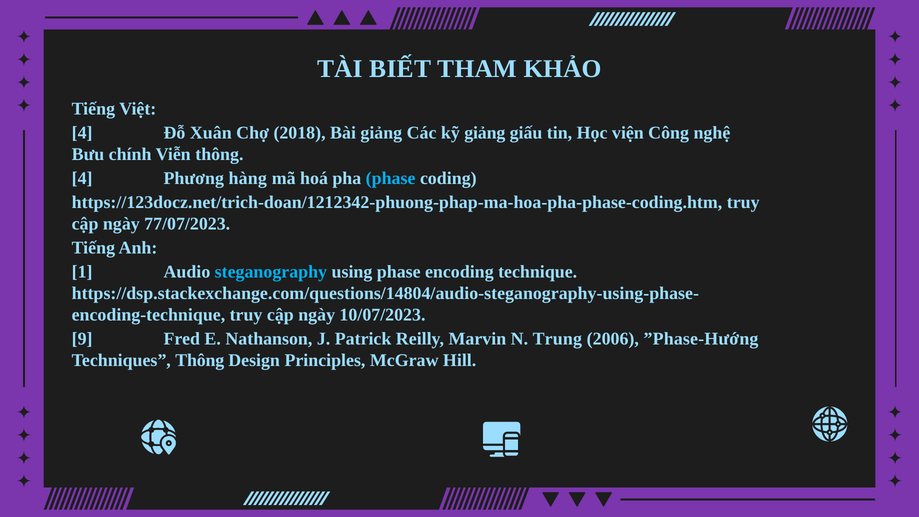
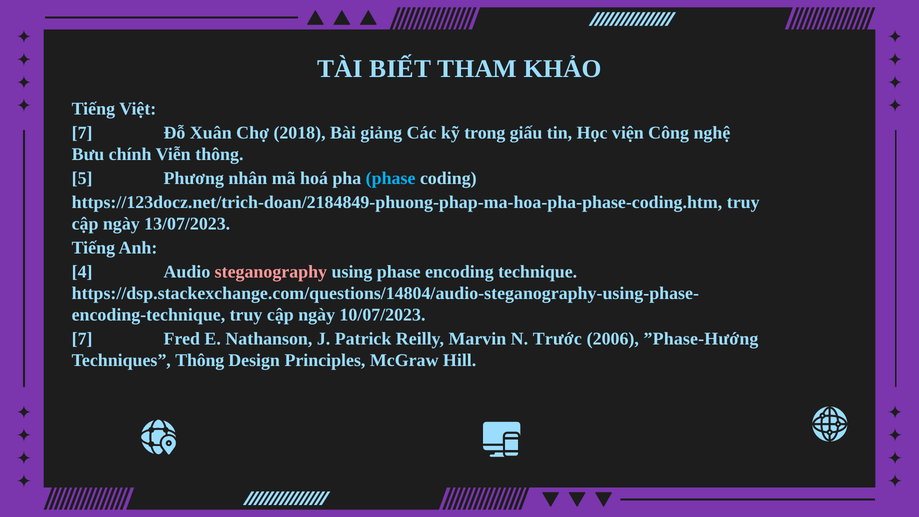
4: 4 -> 7 (82, 133)
kỹ giảng: giảng -> trong (485, 133)
4: 4 -> 5 (82, 179)
hàng: hàng -> nhân (248, 179)
https://123docz.net/trich-doan/1212342-phuong-phap-ma-hoa-pha-phase-coding.htm: https://123docz.net/trich-doan/1212342-phuong-phap-ma-hoa-pha-phase-coding.htm -> https://123docz.net/trich-doan/2184849-phuong-phap-ma-hoa-pha-phase-coding.htm (397, 203)
77/07/2023: 77/07/2023 -> 13/07/2023 (187, 224)
1: 1 -> 4 (82, 272)
steganography colour: light blue -> pink (271, 272)
9: 9 -> 7 (82, 339)
Trung: Trung -> Trước (557, 339)
